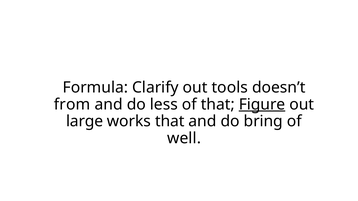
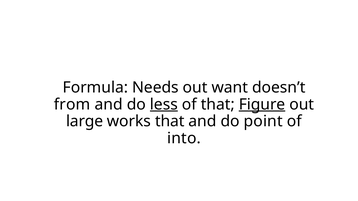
Clarify: Clarify -> Needs (155, 88)
tools: tools -> want (230, 88)
less underline: none -> present (164, 105)
bring: bring -> point (263, 121)
well: well -> into (184, 138)
